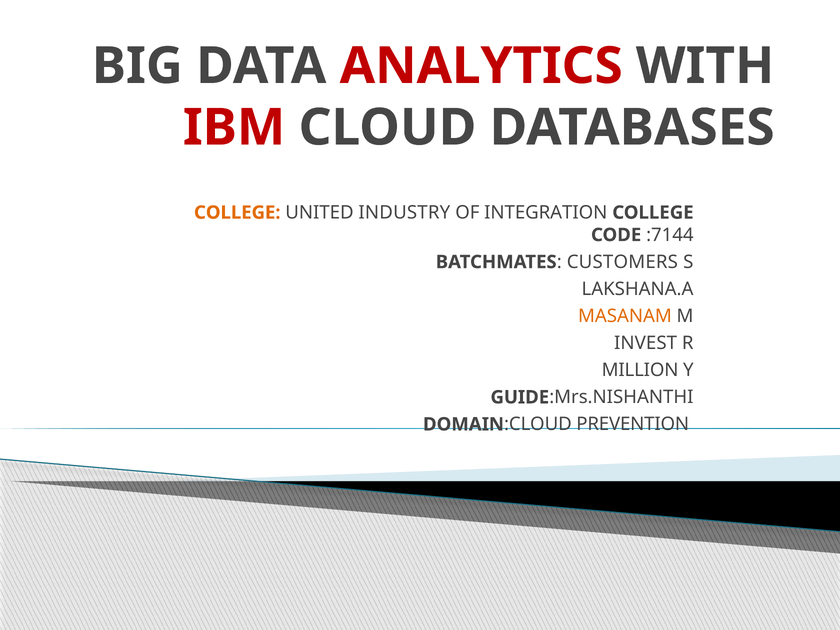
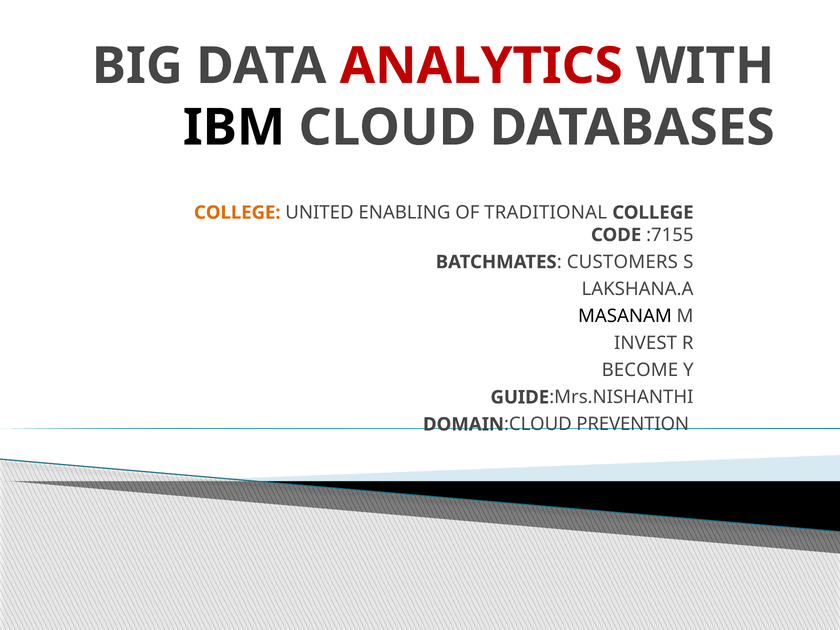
IBM colour: red -> black (234, 128)
INDUSTRY: INDUSTRY -> ENABLING (404, 213)
INTEGRATION: INTEGRATION -> TRADITIONAL (546, 213)
:7144: :7144 -> :7155 (670, 235)
MASANAM colour: orange -> black (625, 316)
MILLION: MILLION -> BECOME (640, 370)
